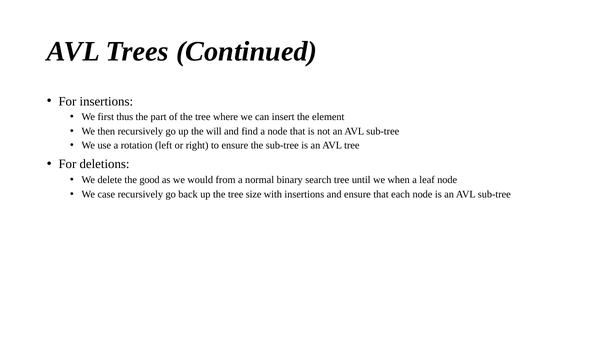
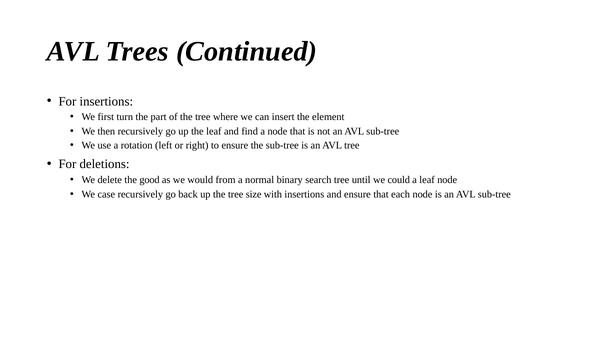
thus: thus -> turn (125, 117)
the will: will -> leaf (214, 131)
when: when -> could (399, 180)
